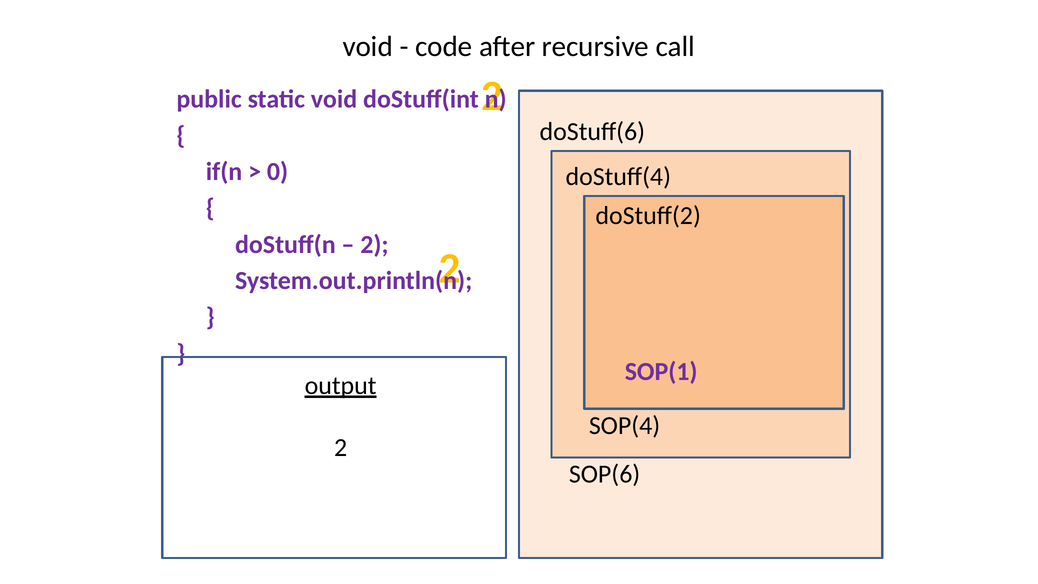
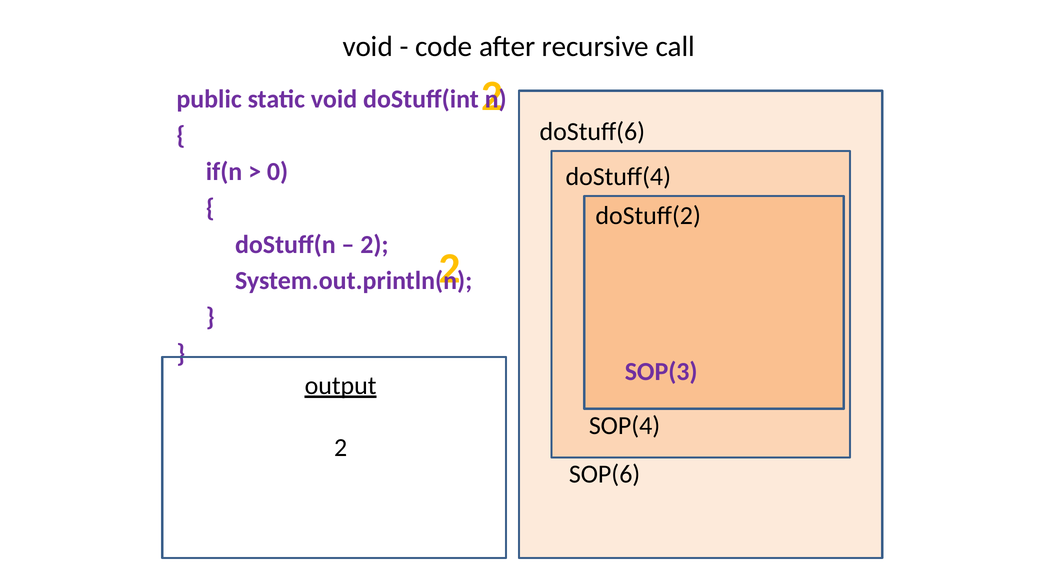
SOP(1: SOP(1 -> SOP(3 (661, 372)
